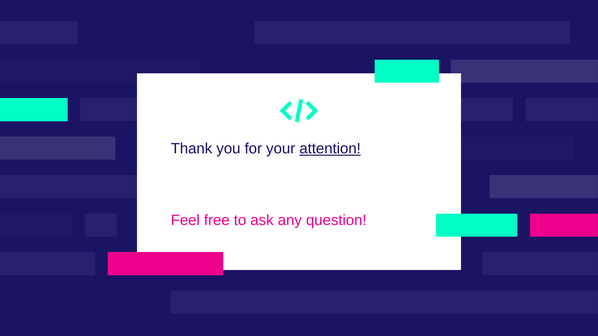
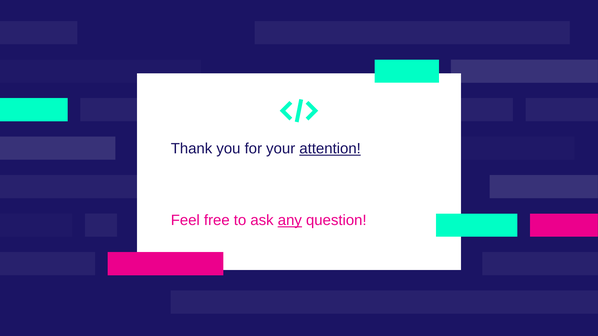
any underline: none -> present (290, 221)
